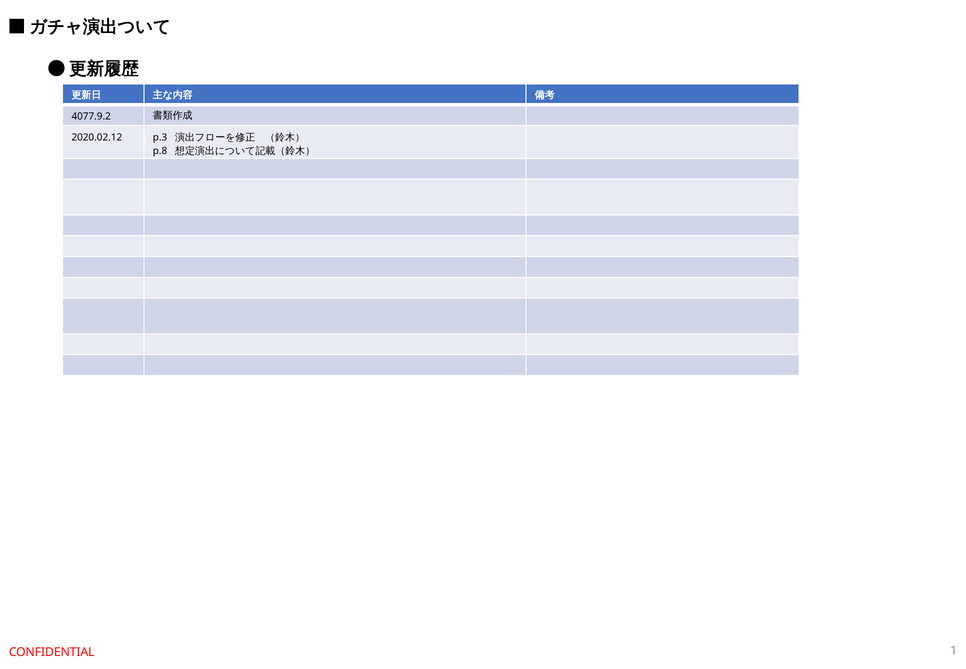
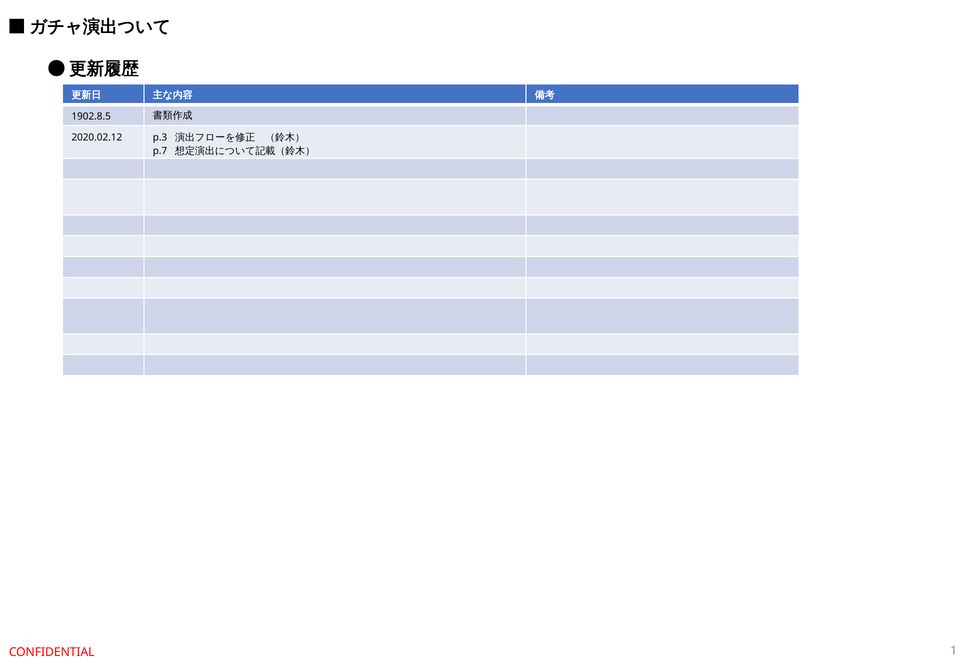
4077.9.2: 4077.9.2 -> 1902.8.5 (91, 117)
p.8: p.8 -> p.7 (160, 151)
